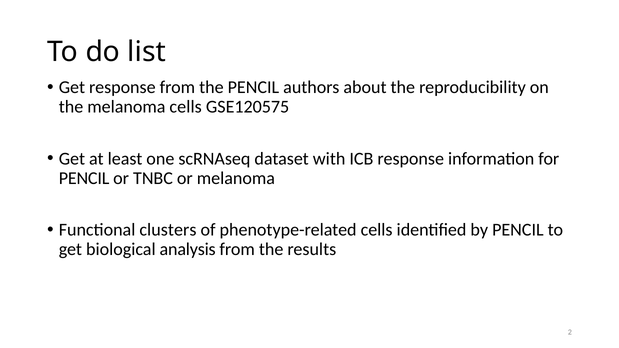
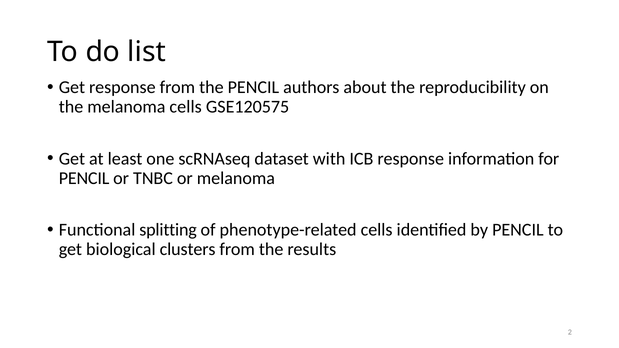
clusters: clusters -> splitting (168, 230)
analysis: analysis -> clusters (188, 249)
